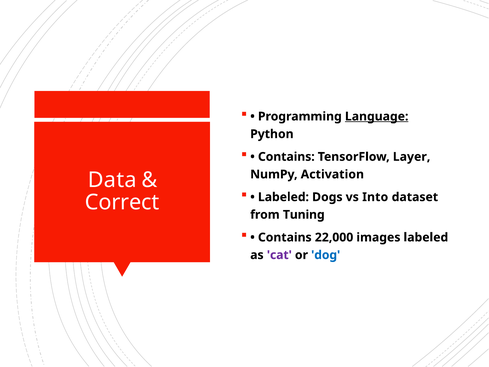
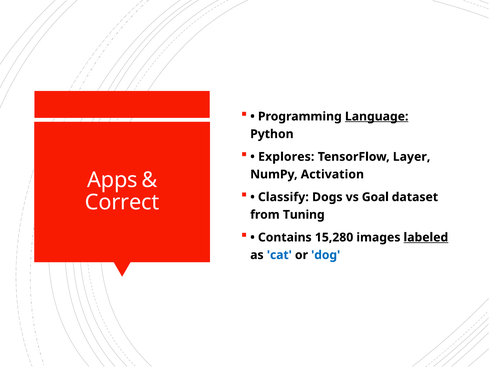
Contains: Contains -> Explores (286, 157)
Data: Data -> Apps (112, 180)
Labeled: Labeled -> Classify (283, 197)
Into: Into -> Goal (375, 197)
22,000: 22,000 -> 15,280 (334, 237)
labeled underline: none -> present (426, 237)
cat colour: purple -> blue (279, 255)
